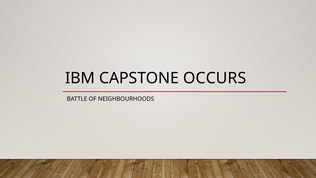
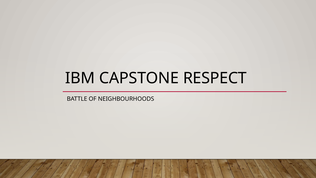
OCCURS: OCCURS -> RESPECT (215, 78)
